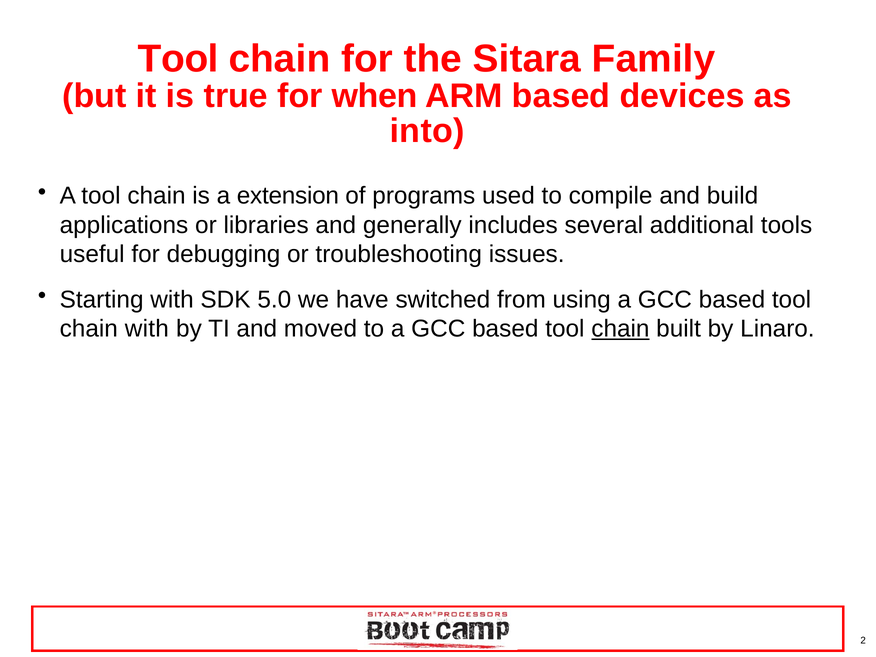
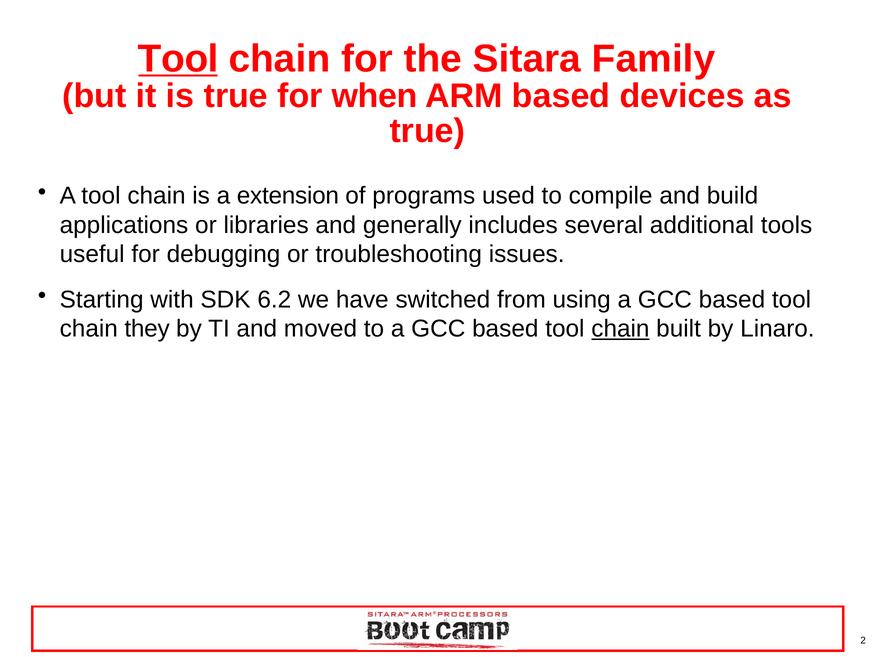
Tool underline: none -> present (178, 59)
into: into -> true (427, 131)
5.0: 5.0 -> 6.2 (274, 299)
chain with: with -> they (147, 329)
